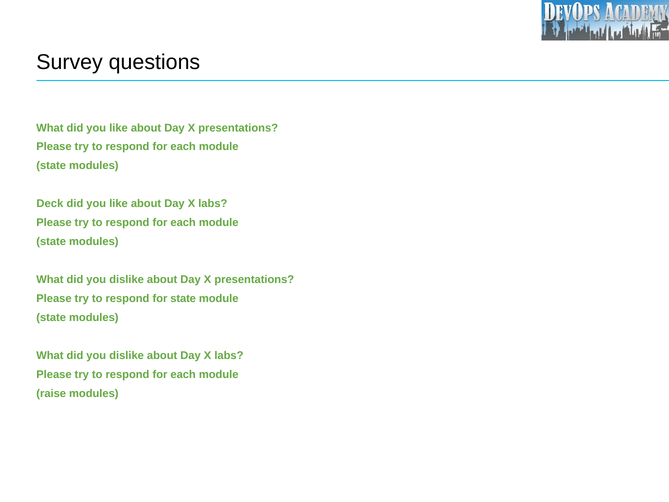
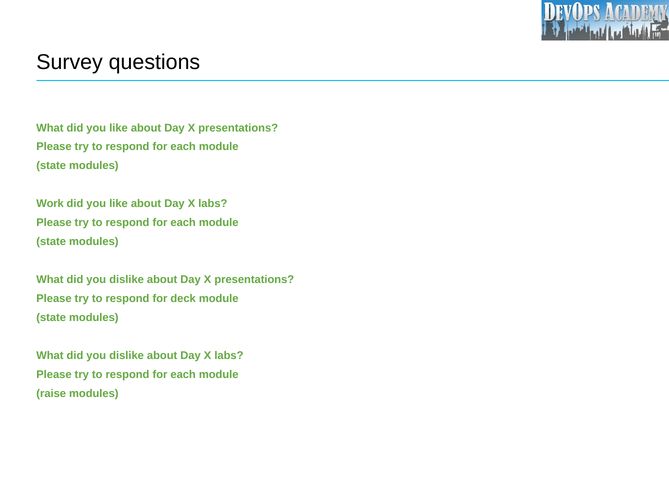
Deck: Deck -> Work (50, 204)
for state: state -> deck (183, 298)
